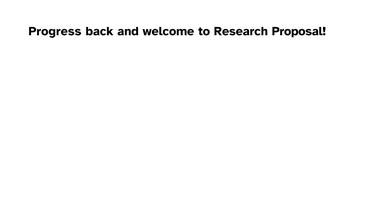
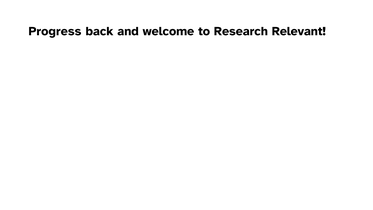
Proposal: Proposal -> Relevant (299, 31)
